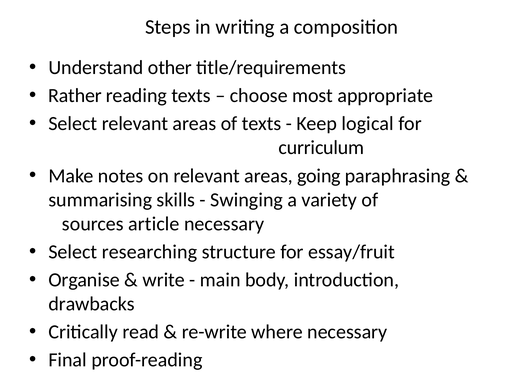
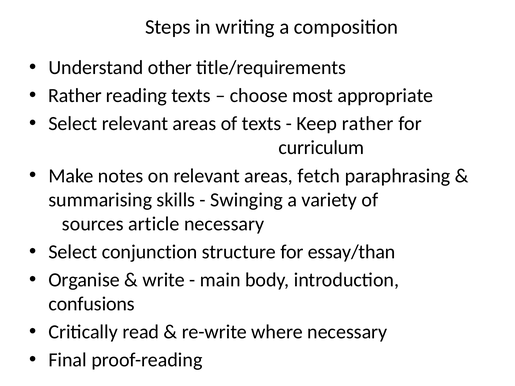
Keep logical: logical -> rather (368, 124)
going: going -> fetch (319, 176)
researching: researching -> conjunction (150, 252)
essay/fruit: essay/fruit -> essay/than (352, 252)
drawbacks: drawbacks -> confusions (92, 304)
